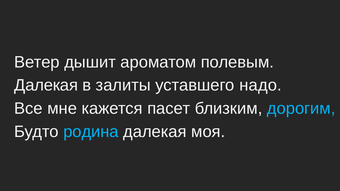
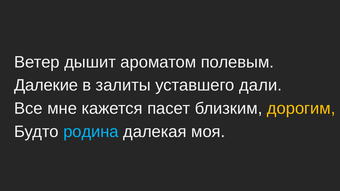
Далекая: Далекая -> Далекие (46, 85)
надо: надо -> дали (261, 85)
дорогим colour: light blue -> yellow (301, 109)
